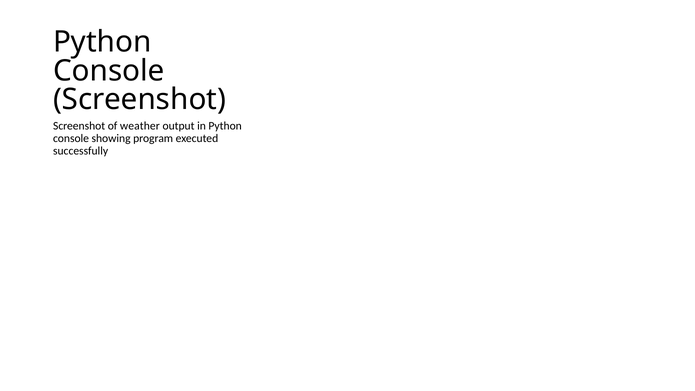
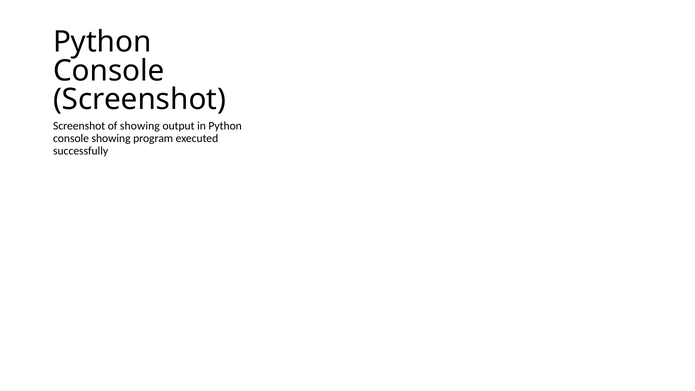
of weather: weather -> showing (140, 126)
